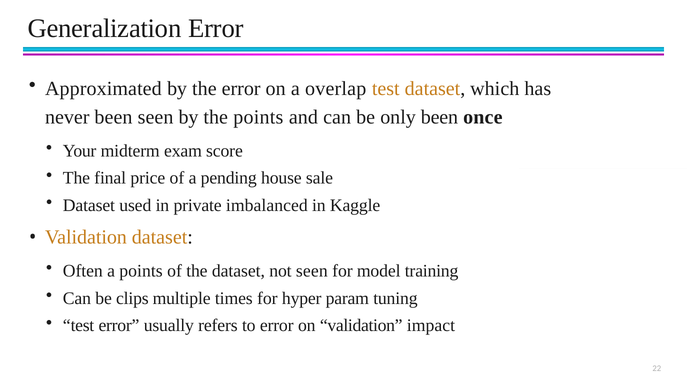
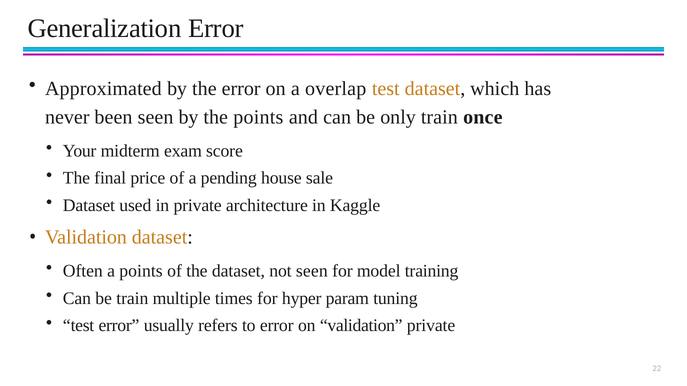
only been: been -> train (439, 117)
imbalanced: imbalanced -> architecture (267, 206)
be clips: clips -> train (132, 299)
validation impact: impact -> private (431, 326)
